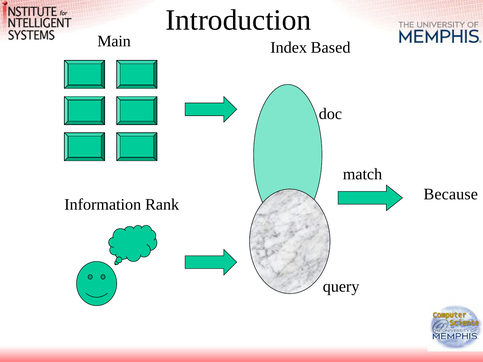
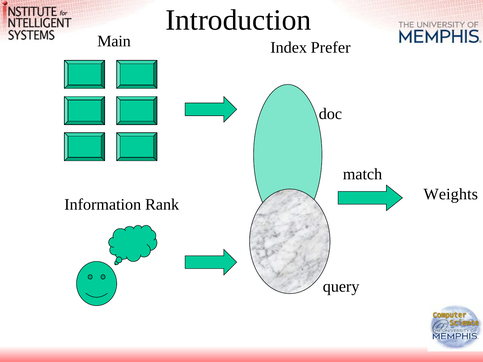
Based: Based -> Prefer (331, 48)
Because: Because -> Weights (451, 194)
